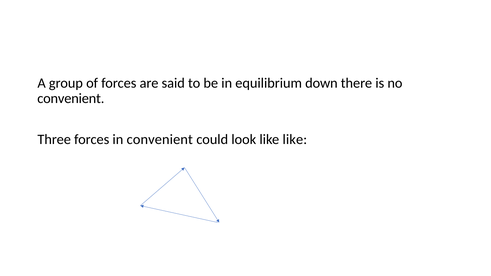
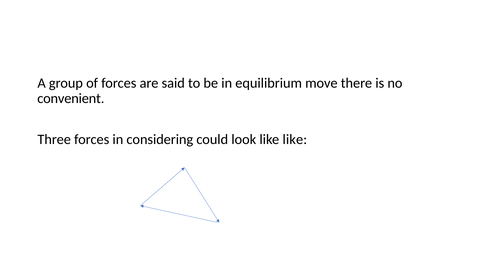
down: down -> move (321, 83)
in convenient: convenient -> considering (160, 140)
